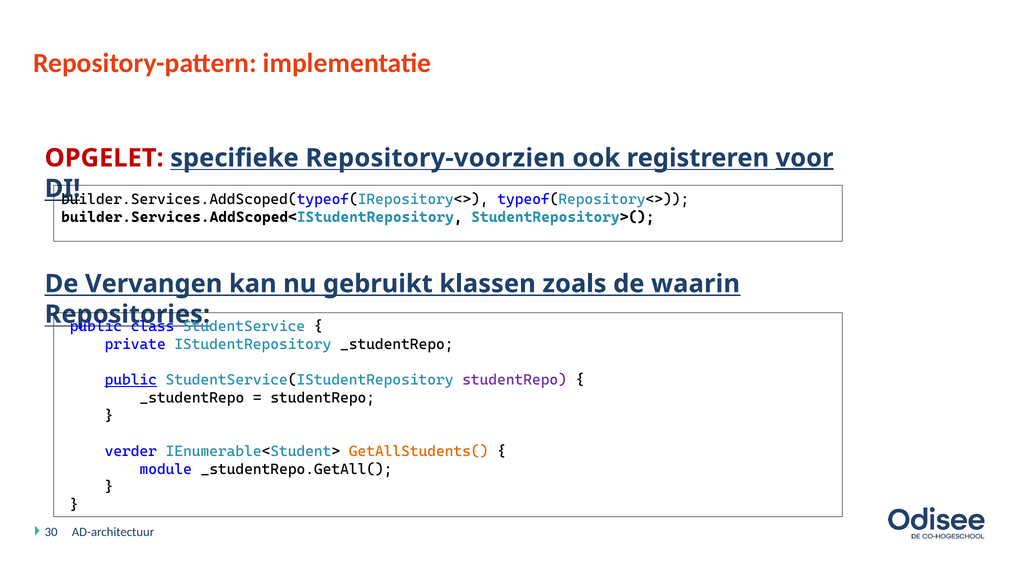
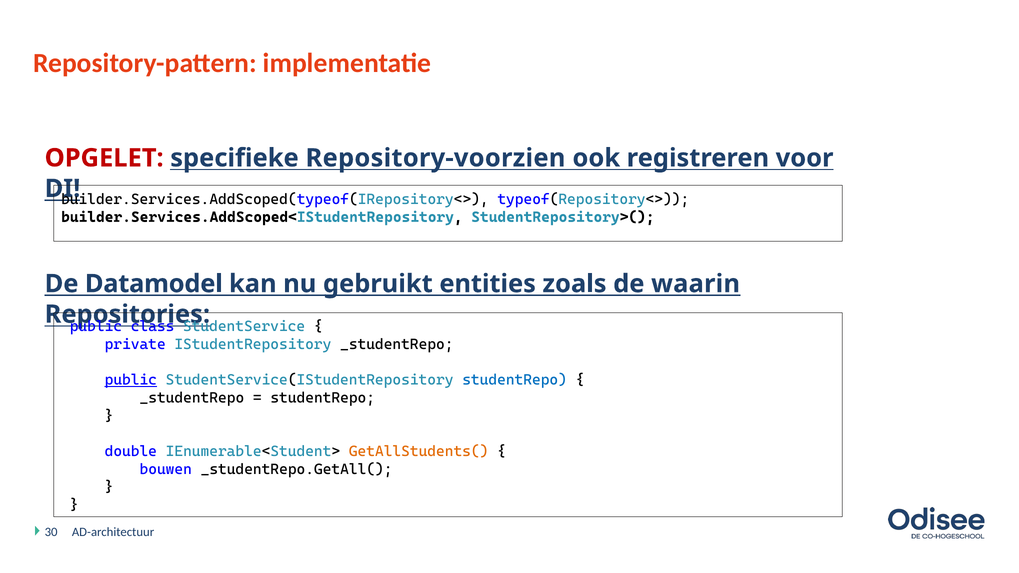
voor underline: present -> none (805, 158)
Vervangen: Vervangen -> Datamodel (154, 284)
klassen: klassen -> entities (488, 284)
studentRepo colour: purple -> blue (515, 380)
verder: verder -> double (131, 452)
module: module -> bouwen (166, 469)
